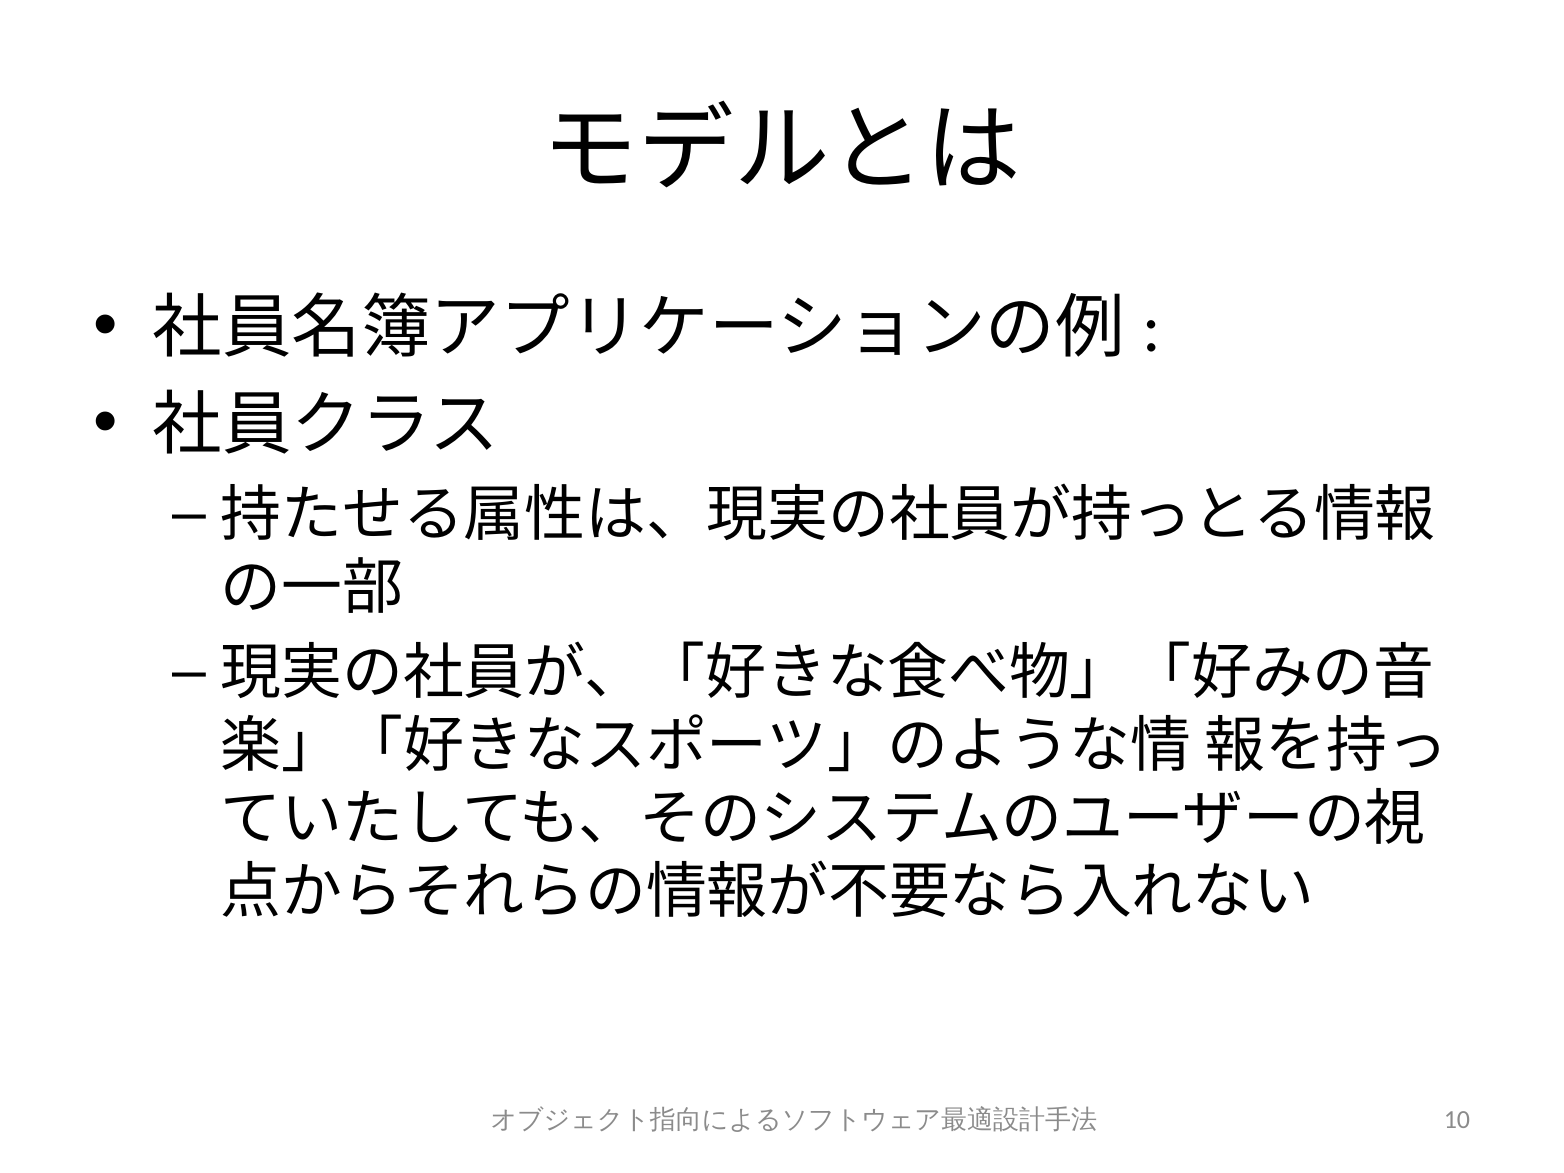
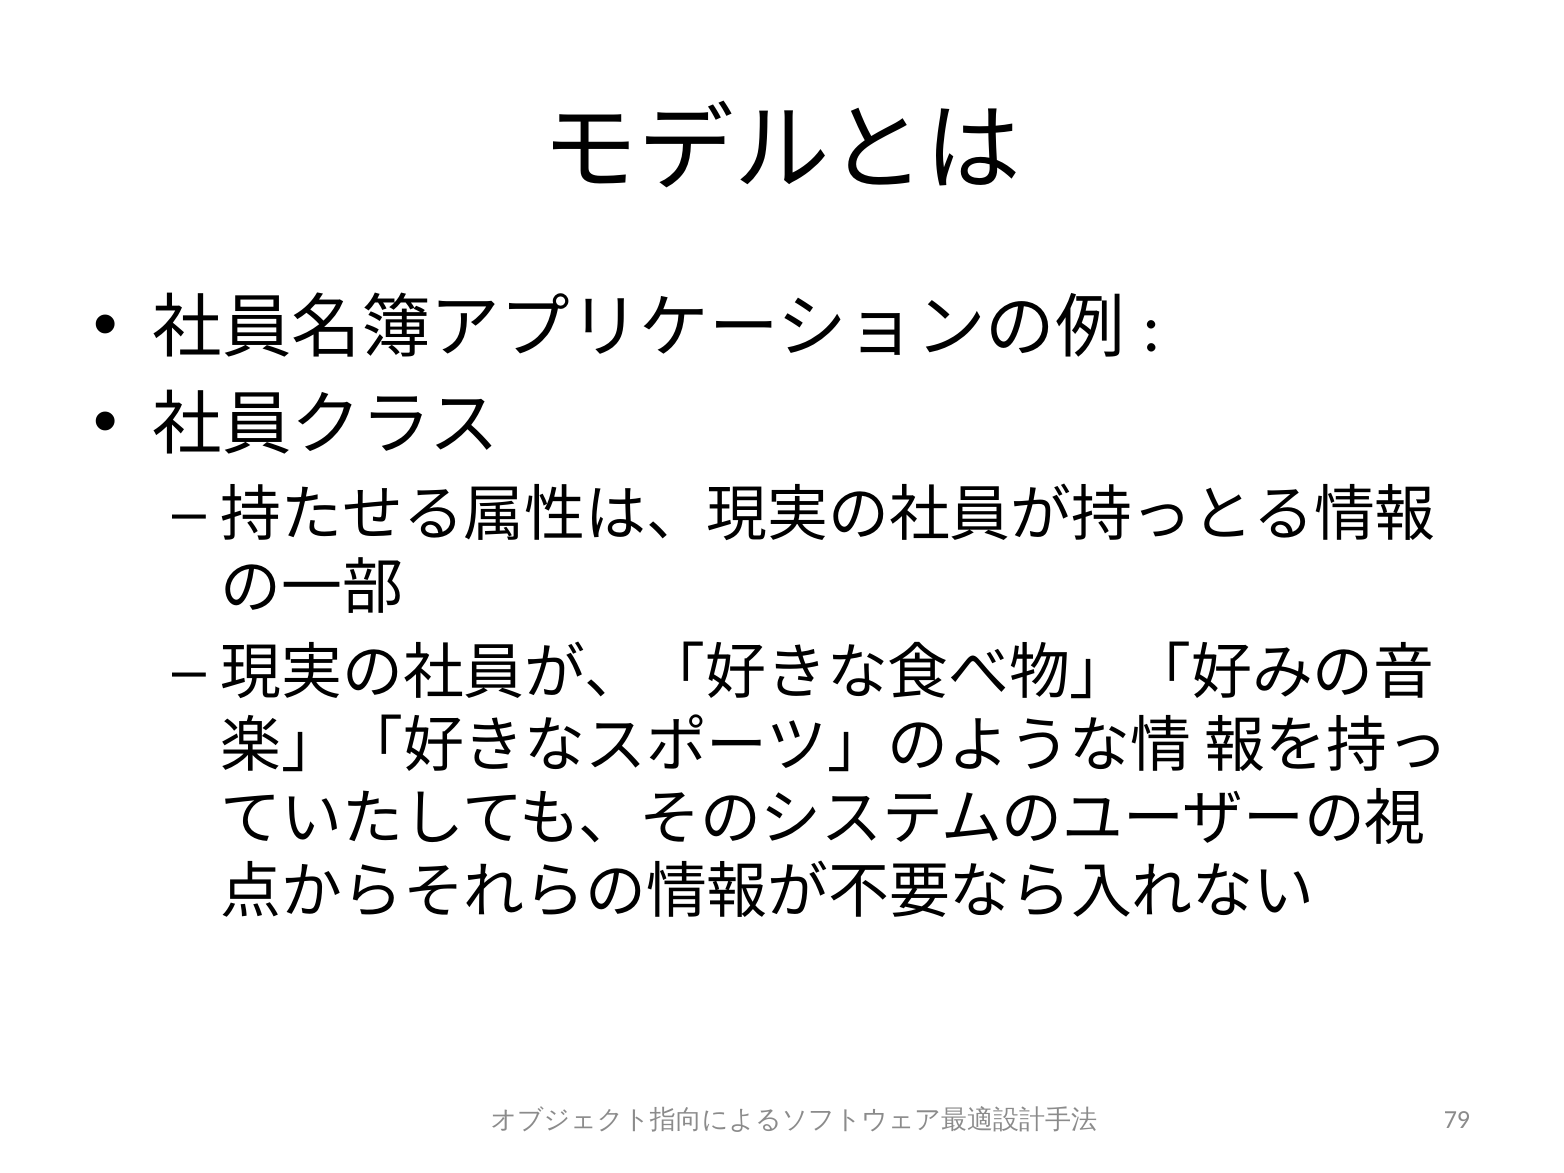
10: 10 -> 79 (1457, 1120)
